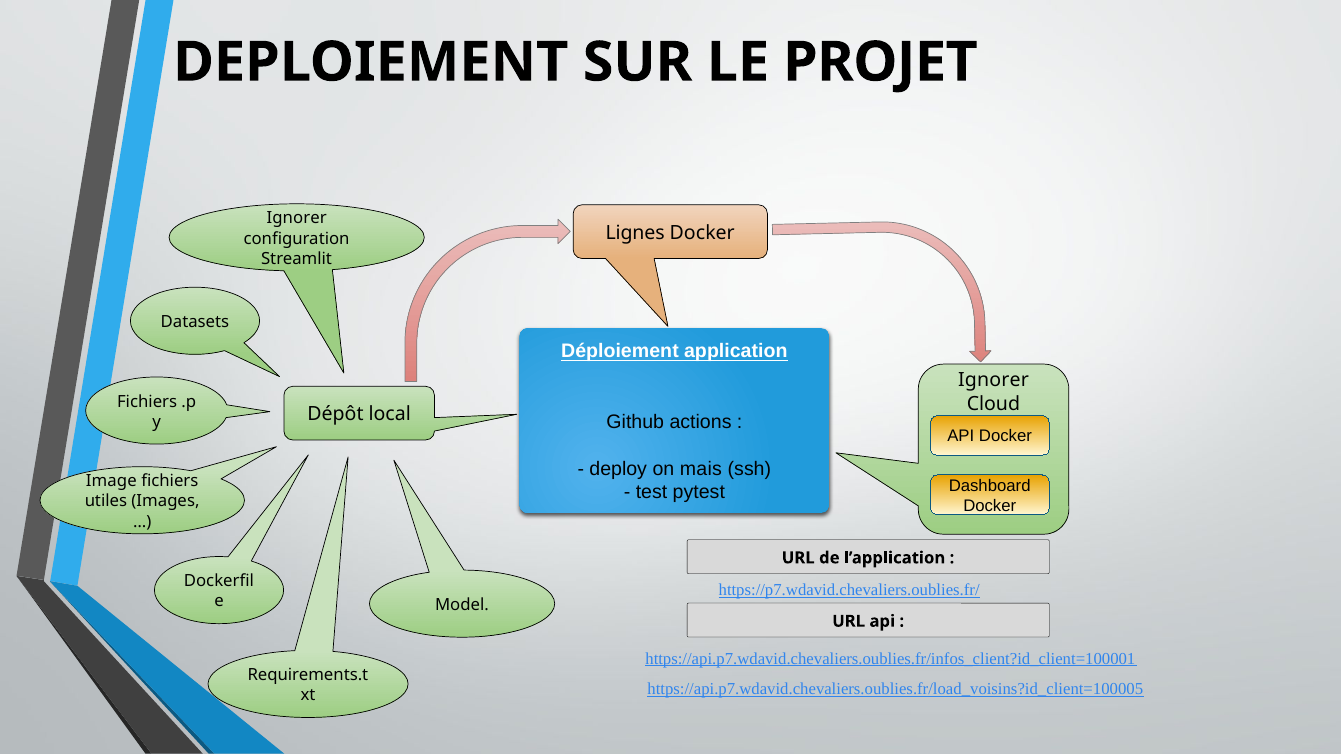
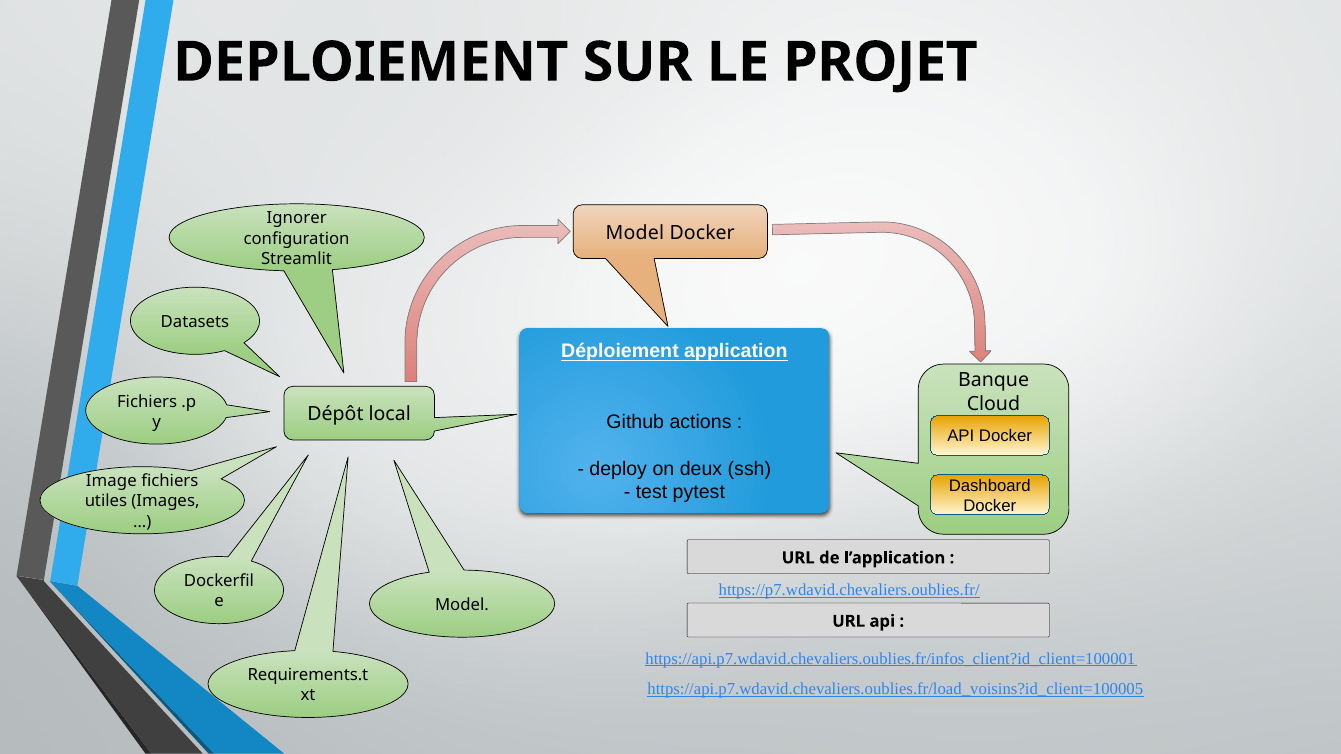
Lignes: Lignes -> Model (635, 233)
Ignorer: Ignorer -> Banque (994, 380)
mais: mais -> deux (701, 469)
